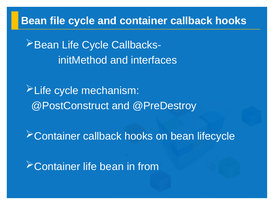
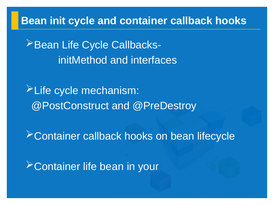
file: file -> init (58, 21)
from: from -> your (148, 167)
